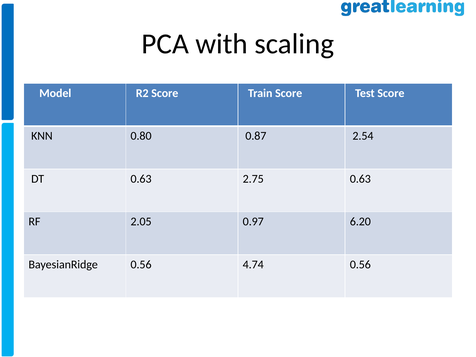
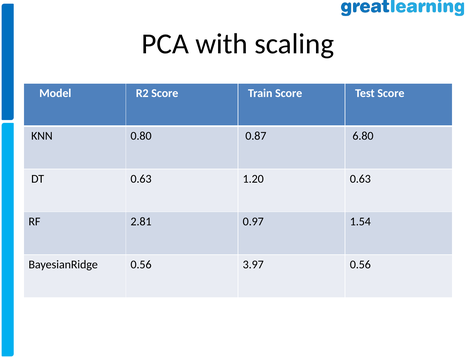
2.54: 2.54 -> 6.80 (363, 136)
2.75: 2.75 -> 1.20 (253, 179)
2.05: 2.05 -> 2.81 (141, 222)
6.20: 6.20 -> 1.54 (360, 222)
4.74: 4.74 -> 3.97 (253, 264)
